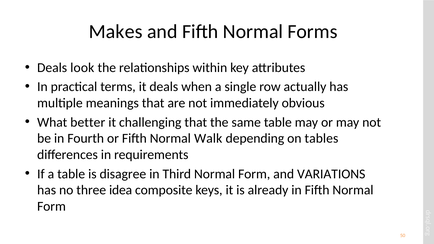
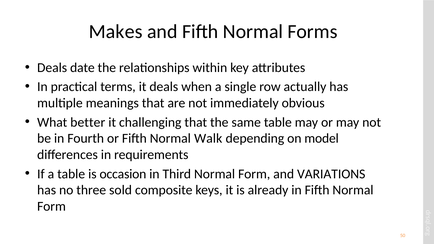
look: look -> date (82, 68)
tables: tables -> model (322, 139)
disagree: disagree -> occasion (123, 174)
idea: idea -> sold (121, 190)
